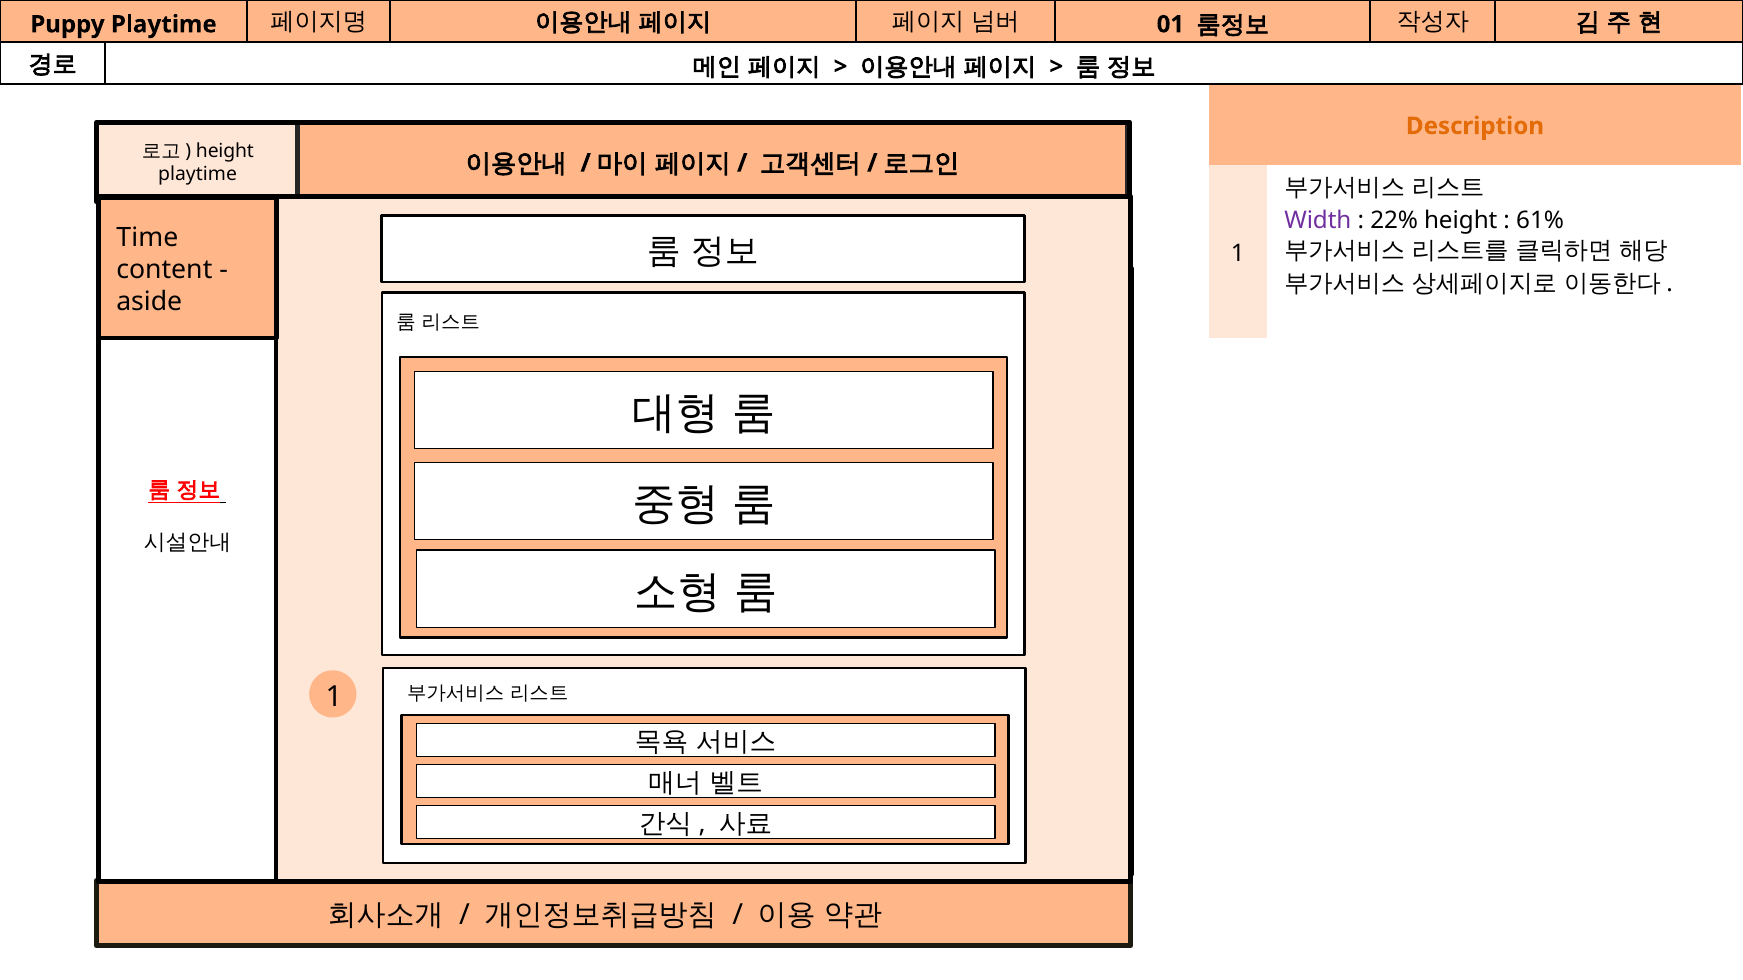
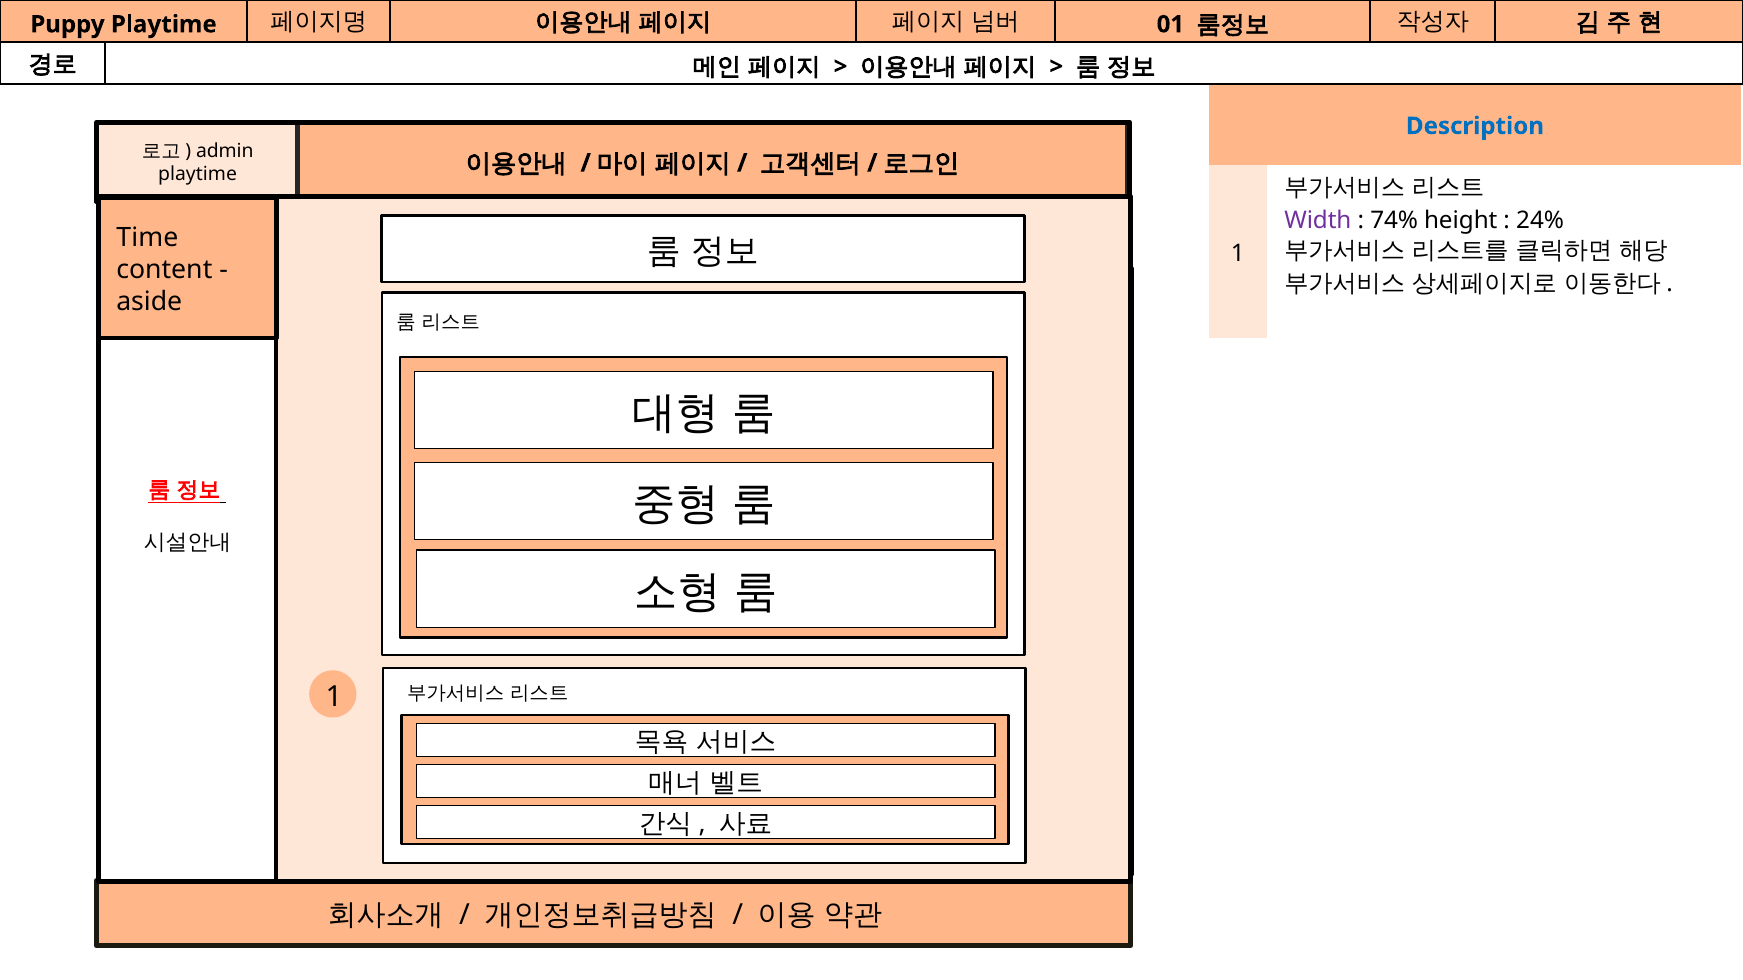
Description colour: orange -> blue (1475, 126)
height: height -> admin (225, 151)
22%: 22% -> 74% (1394, 220)
61%: 61% -> 24% (1540, 220)
